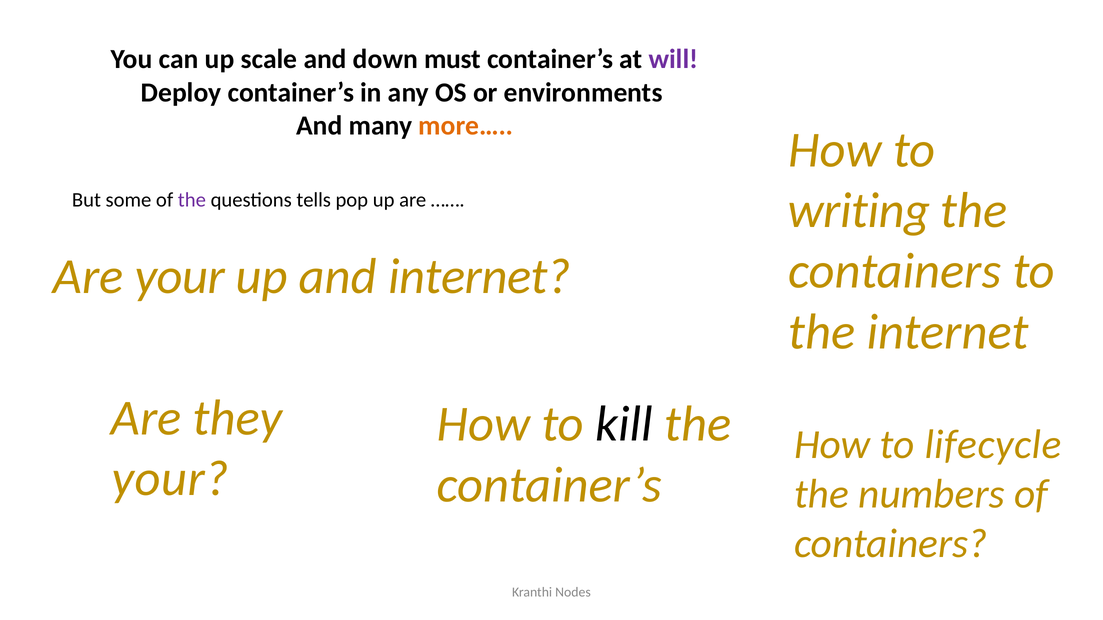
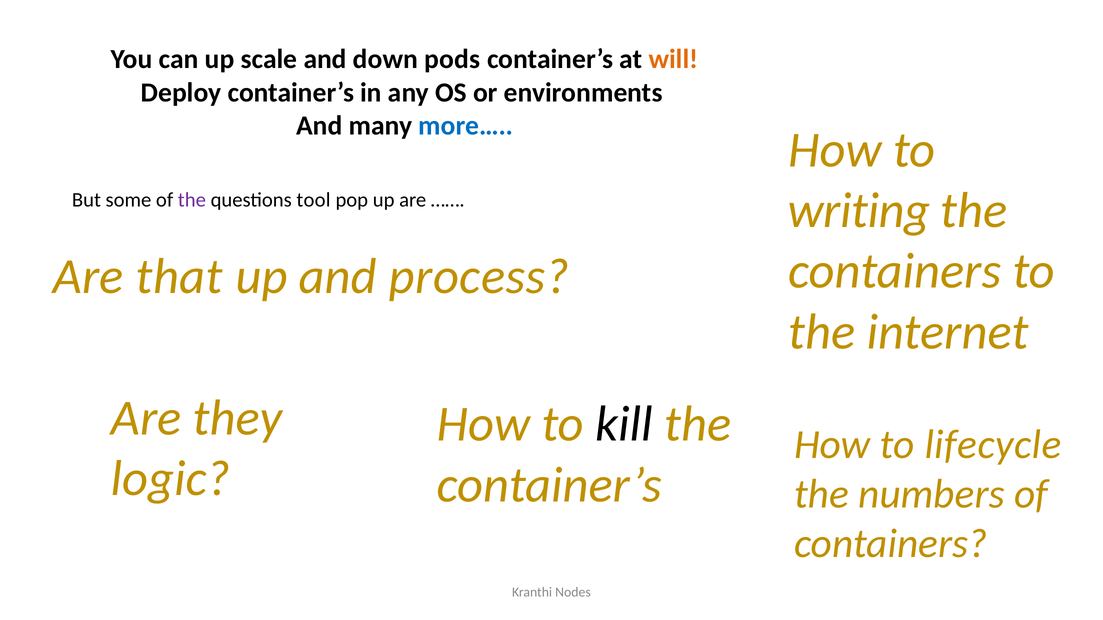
must: must -> pods (452, 59)
will colour: purple -> orange (674, 59)
more… colour: orange -> blue (466, 126)
tells: tells -> tool (314, 200)
Are your: your -> that (179, 277)
and internet: internet -> process (479, 277)
your: your -> logic (171, 479)
